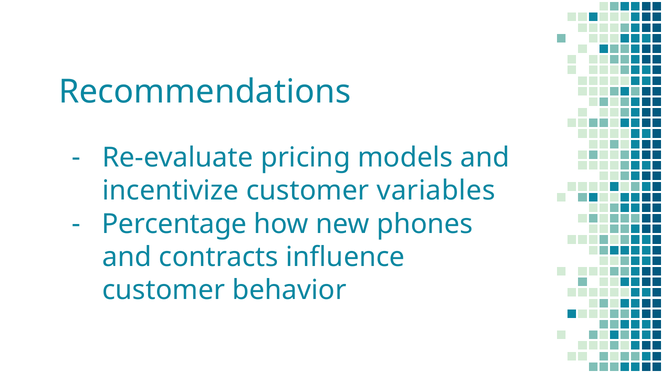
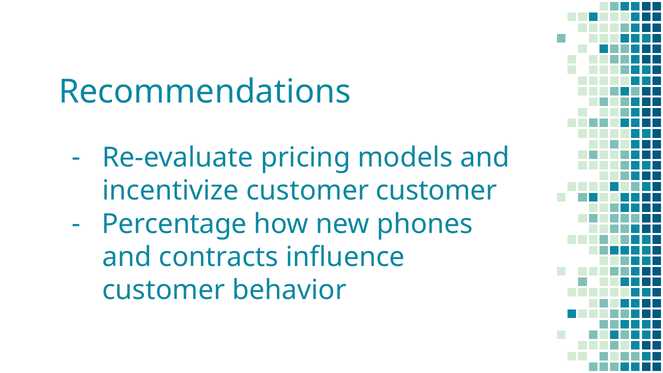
customer variables: variables -> customer (436, 191)
